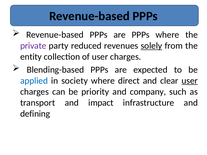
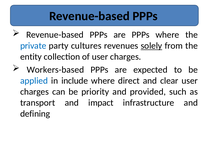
private colour: purple -> blue (33, 46)
reduced: reduced -> cultures (86, 46)
Blending-based: Blending-based -> Workers-based (55, 70)
society: society -> include (75, 81)
user underline: present -> none (190, 81)
company: company -> provided (148, 92)
